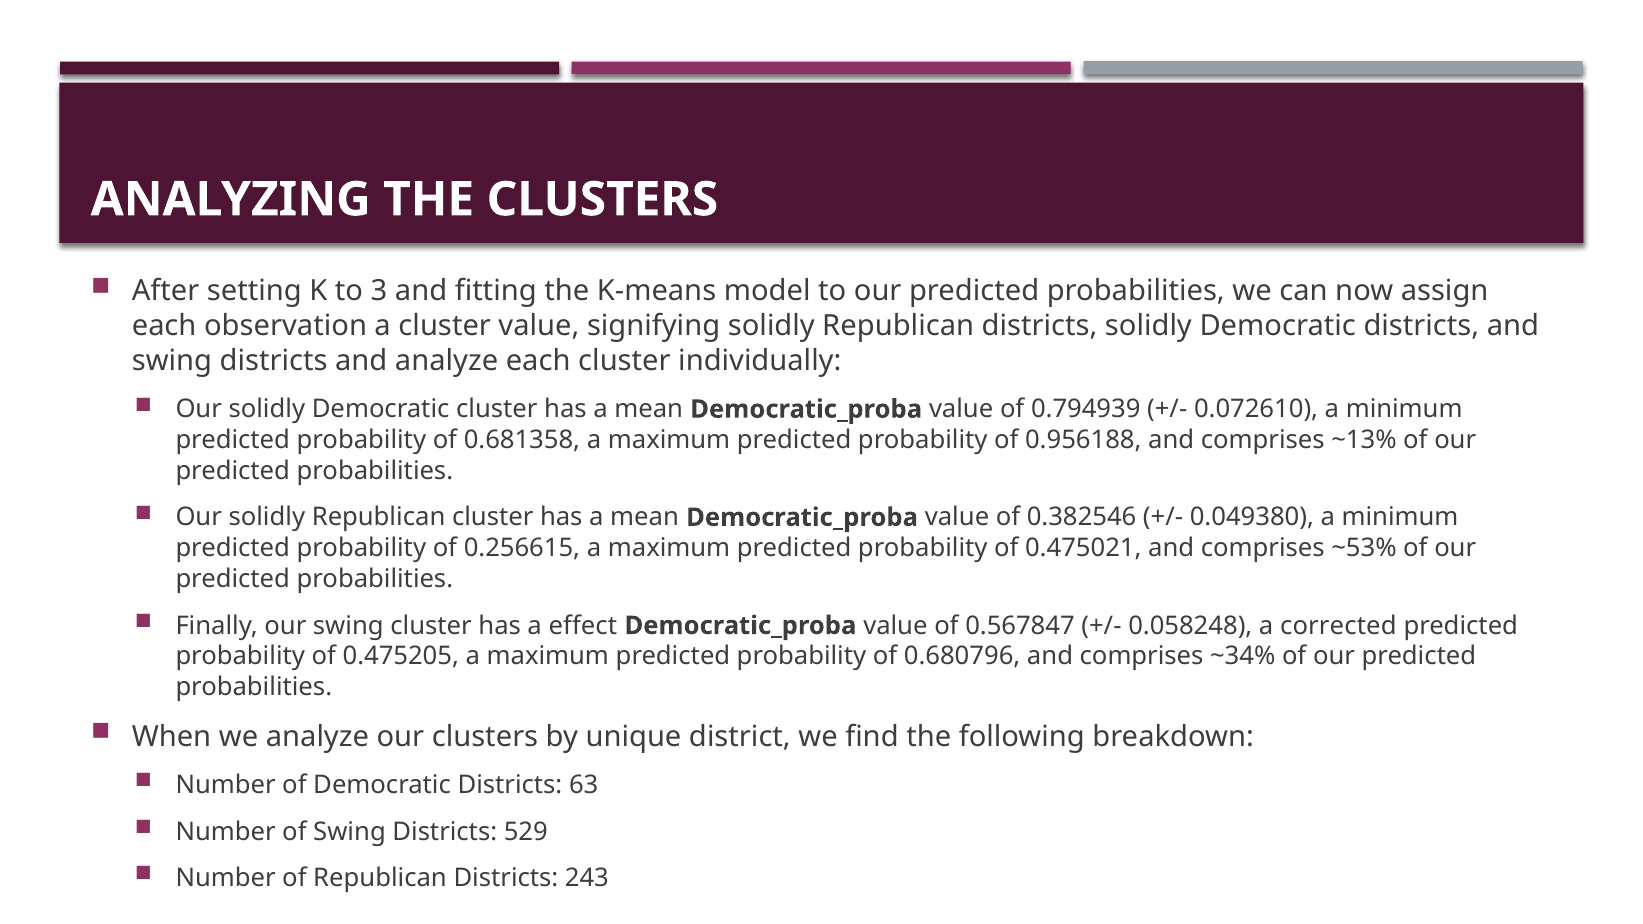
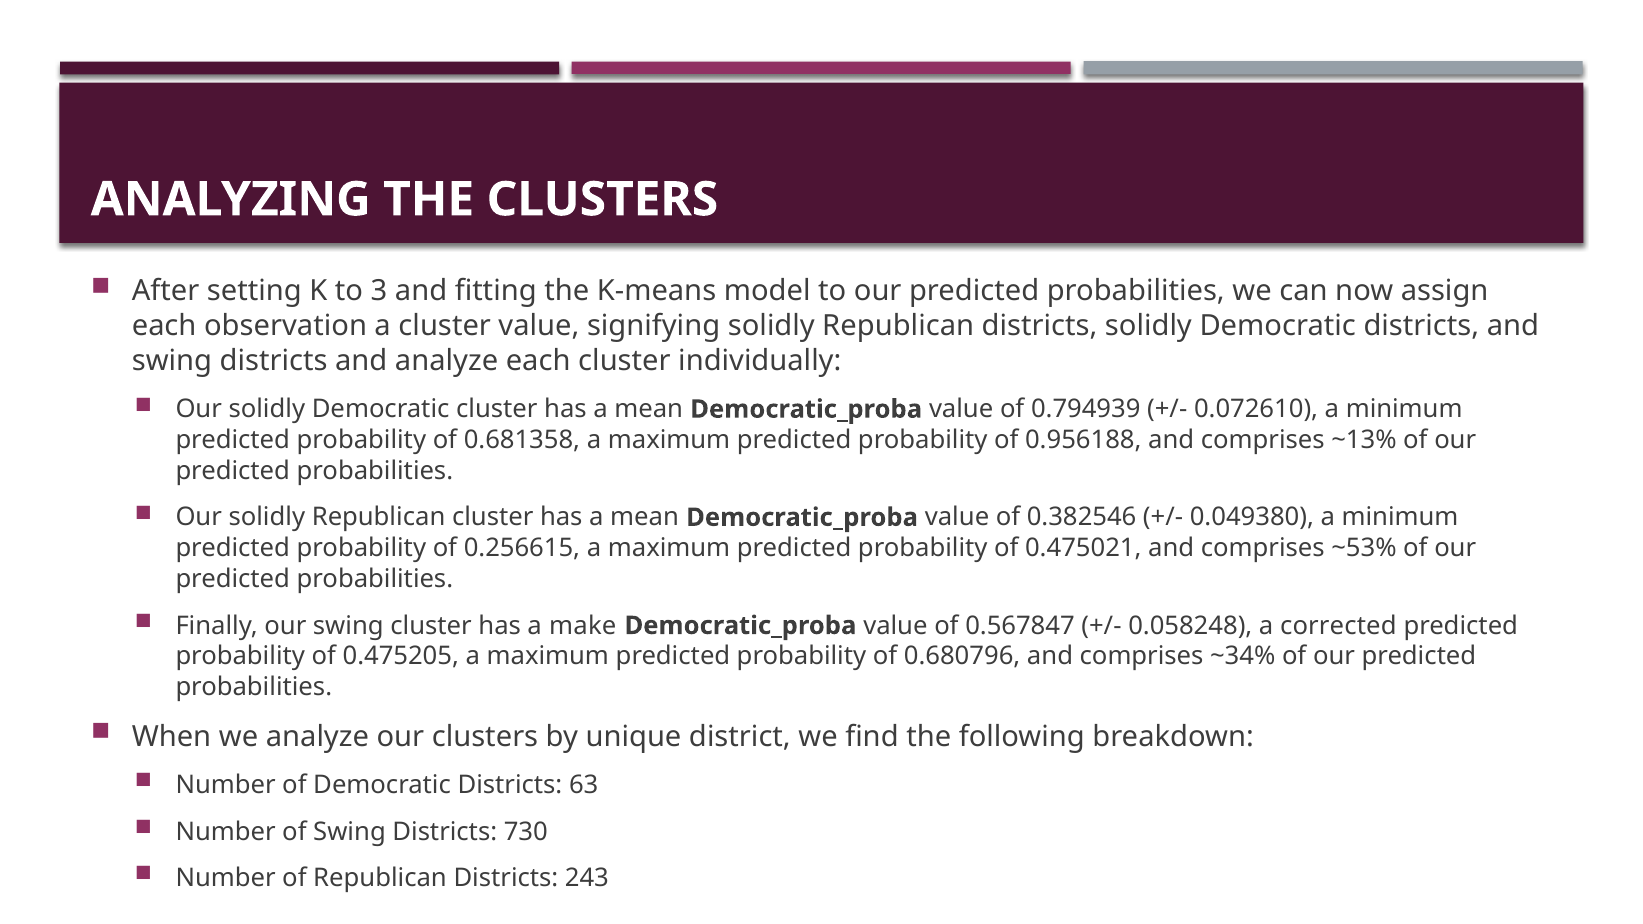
effect: effect -> make (583, 626)
529: 529 -> 730 (526, 832)
